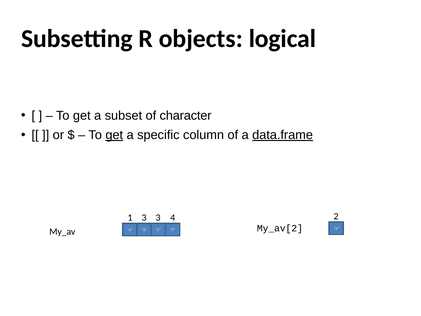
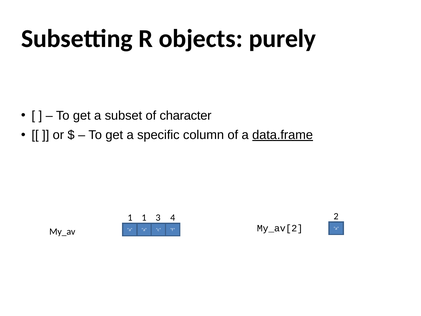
logical: logical -> purely (282, 39)
get underline: present -> none (114, 135)
1 3: 3 -> 1 (144, 218)
